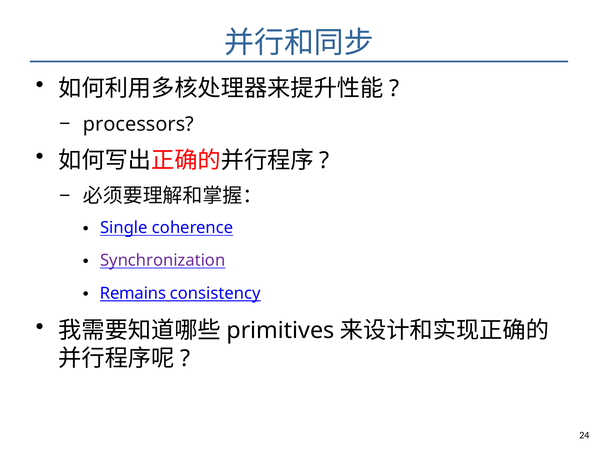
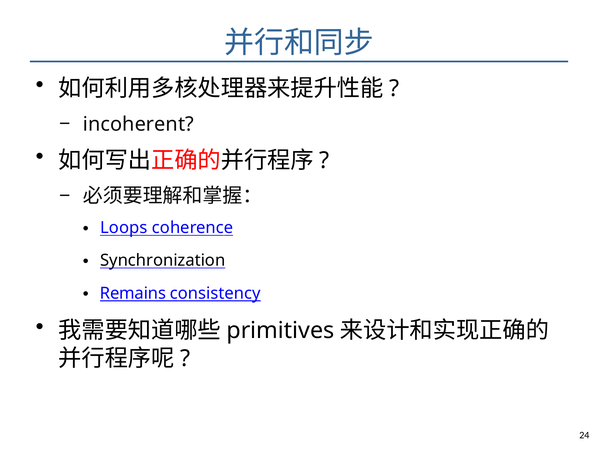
processors: processors -> incoherent (138, 124)
Single: Single -> Loops (124, 227)
Synchronization colour: purple -> black (163, 260)
